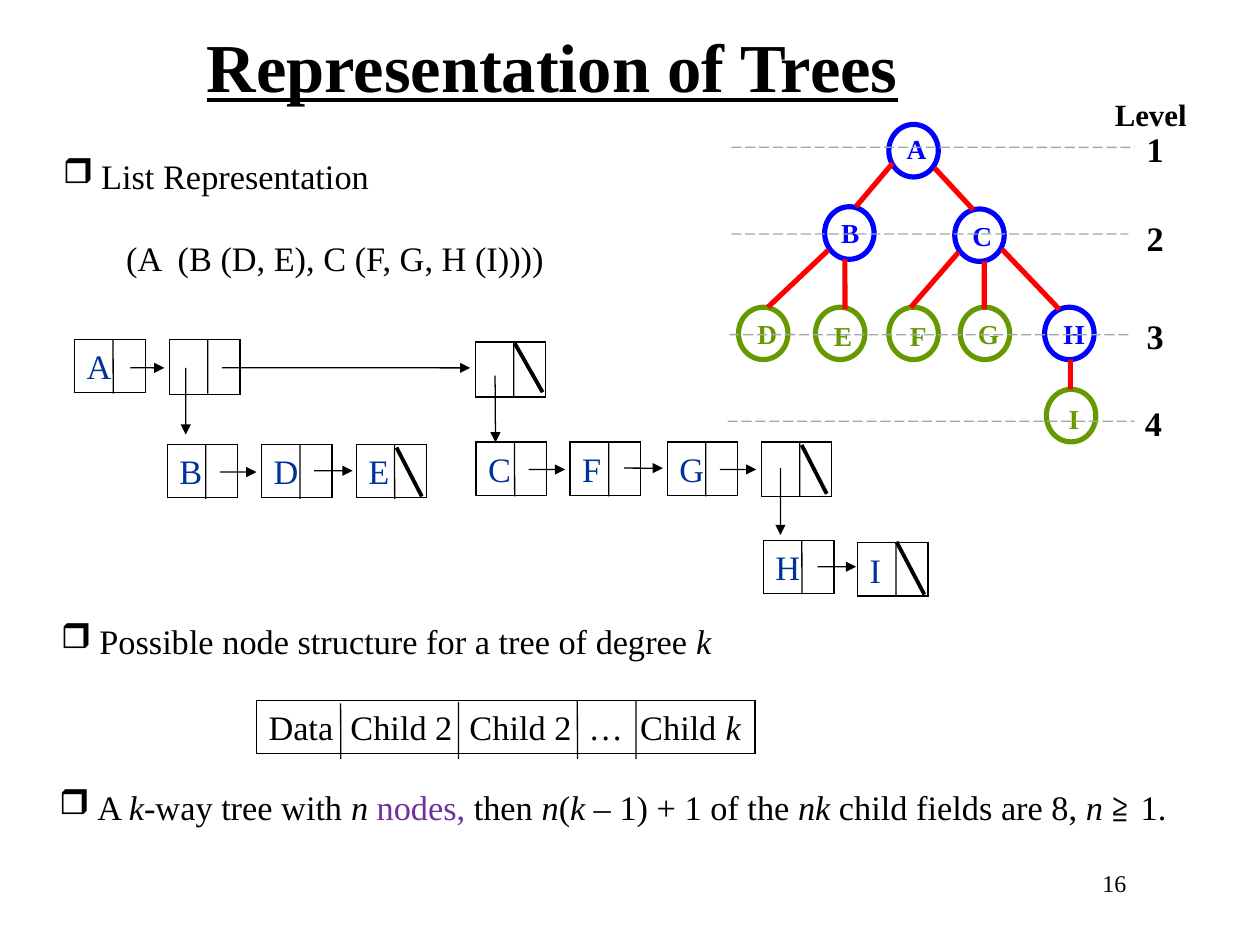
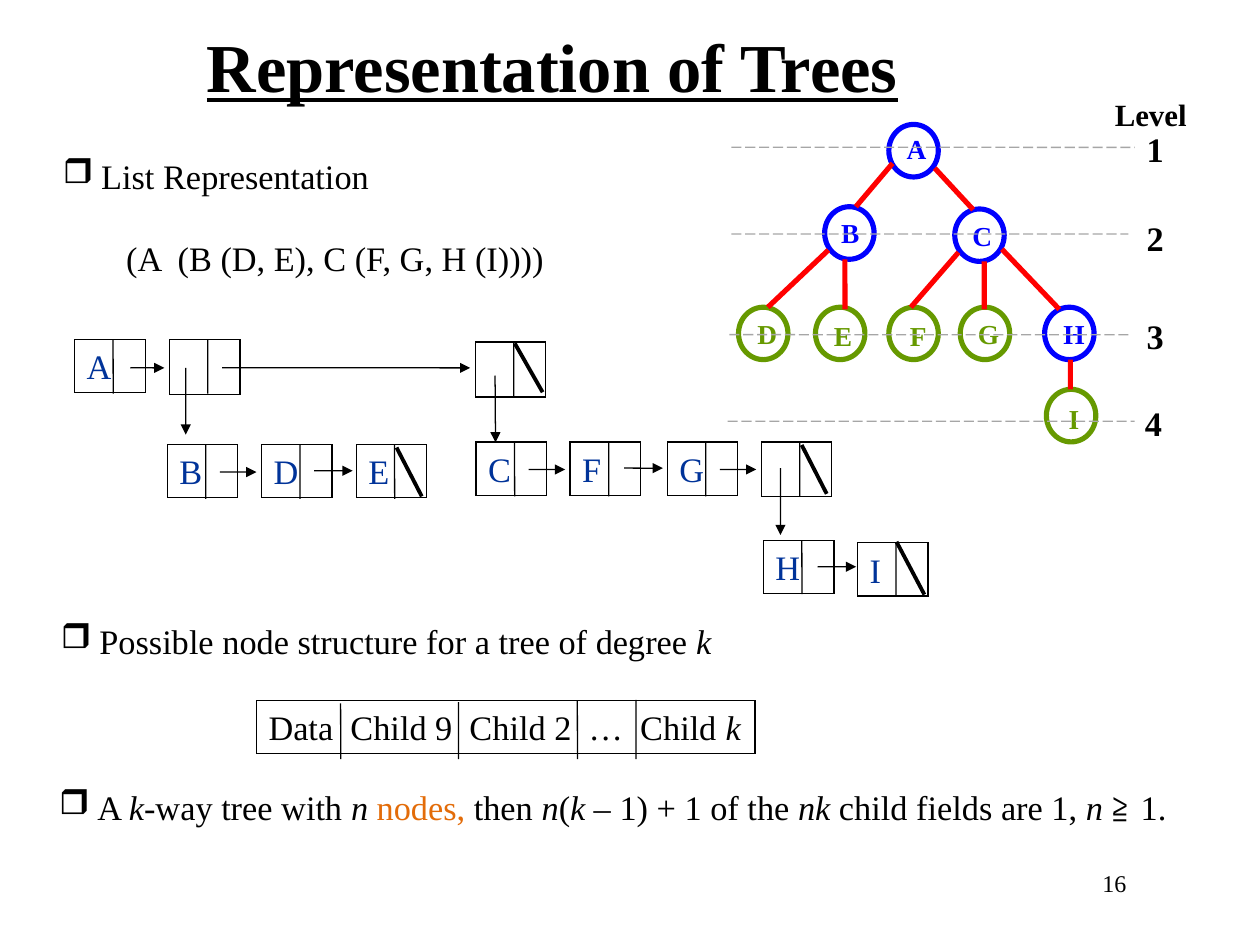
Data Child 2: 2 -> 9 (444, 729)
nodes colour: purple -> orange (421, 809)
are 8: 8 -> 1 (1064, 809)
